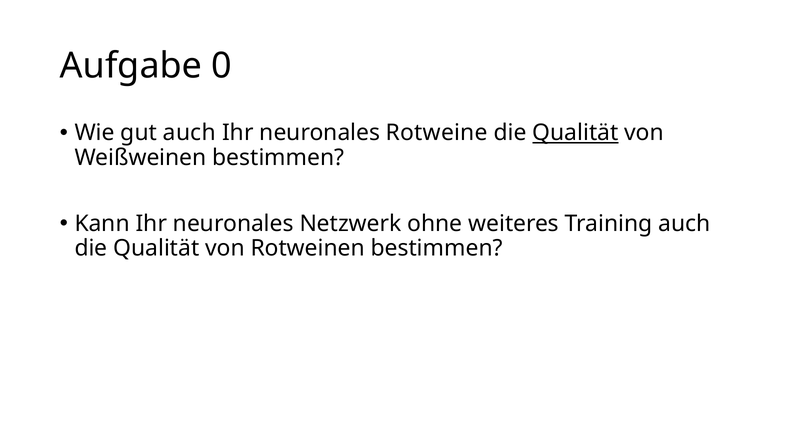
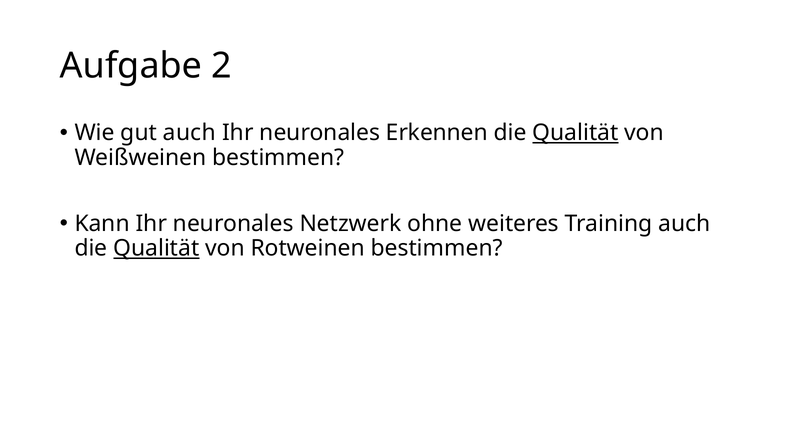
0: 0 -> 2 (222, 66)
Rotweine: Rotweine -> Erkennen (437, 133)
Qualität underline: none -> present (156, 248)
